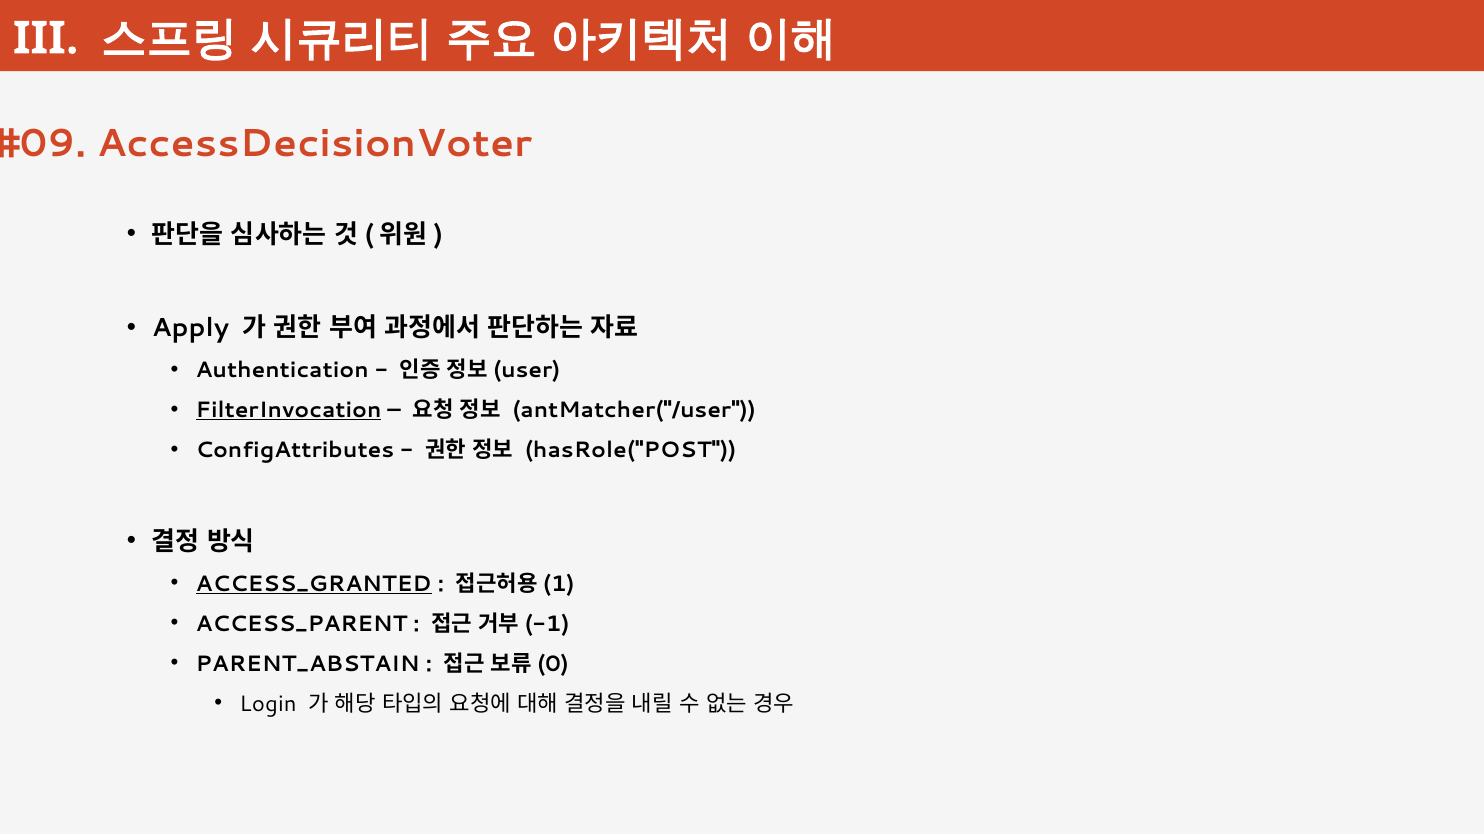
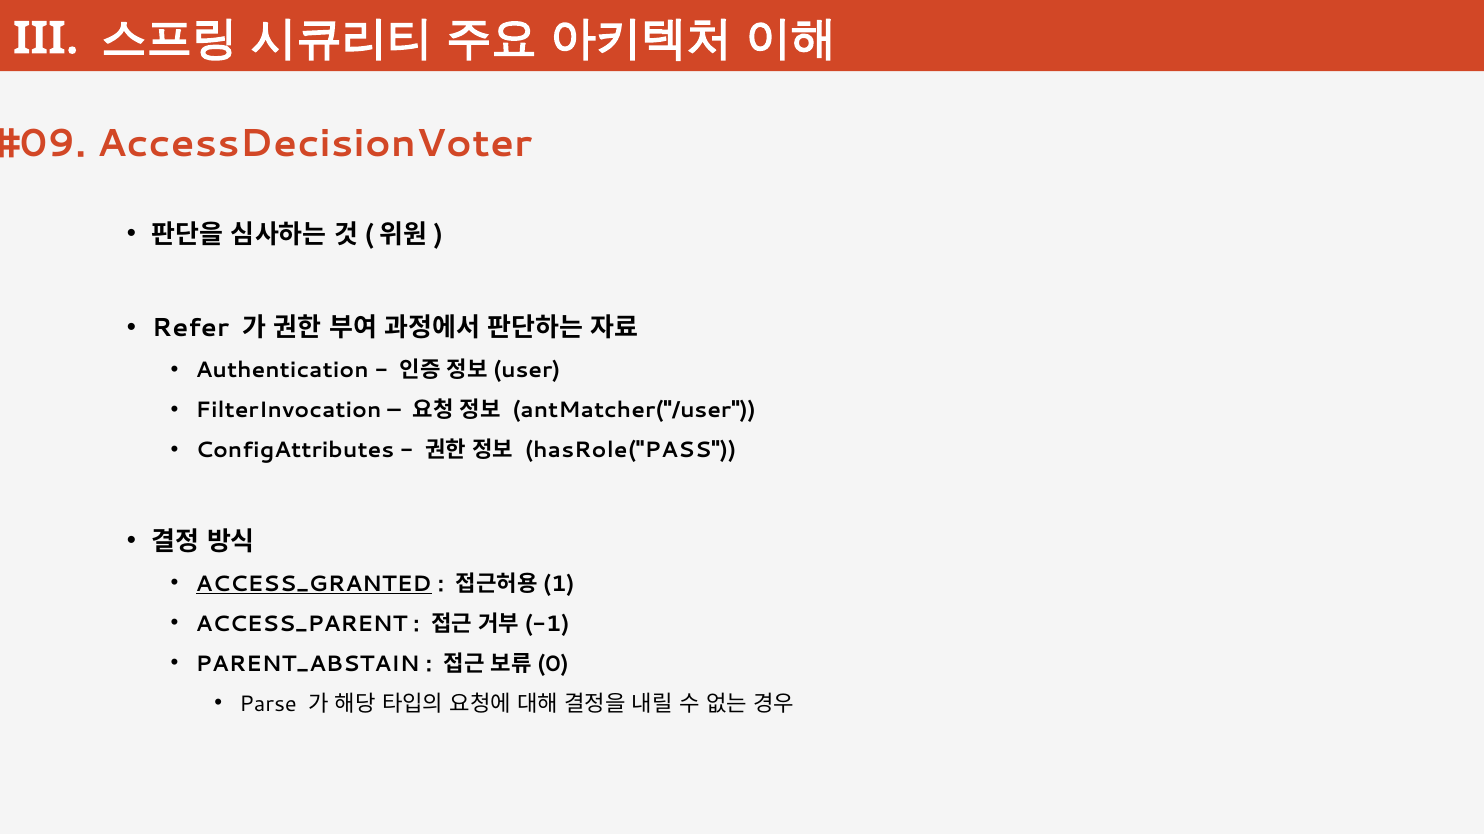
Apply: Apply -> Refer (191, 328)
FilterInvocation underline: present -> none (289, 411)
hasRole("POST: hasRole("POST -> hasRole("PASS (631, 451)
Login: Login -> Parse (268, 704)
